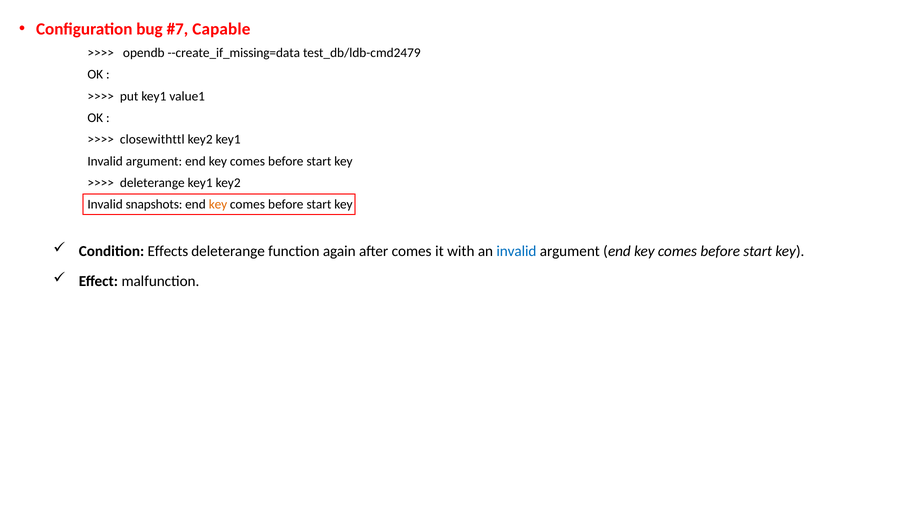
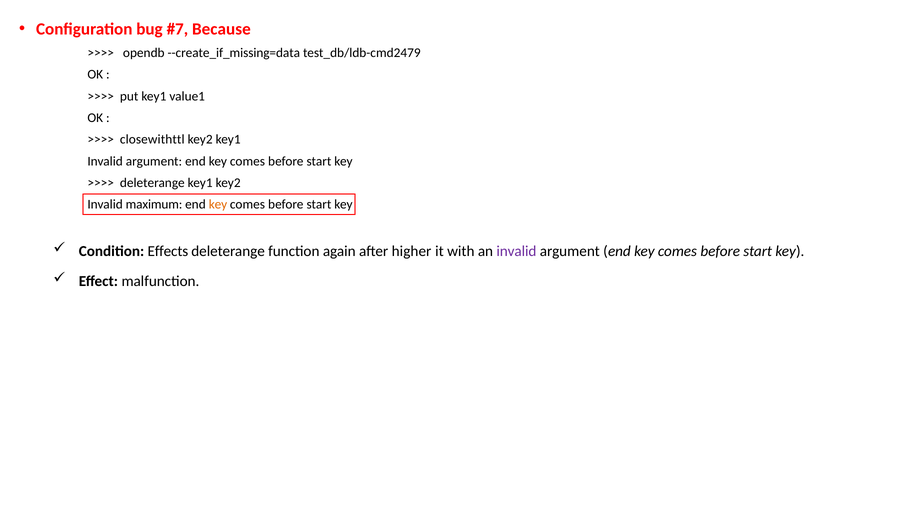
Capable: Capable -> Because (221, 29)
snapshots: snapshots -> maximum (154, 205)
after comes: comes -> higher (412, 251)
invalid colour: blue -> purple (516, 251)
